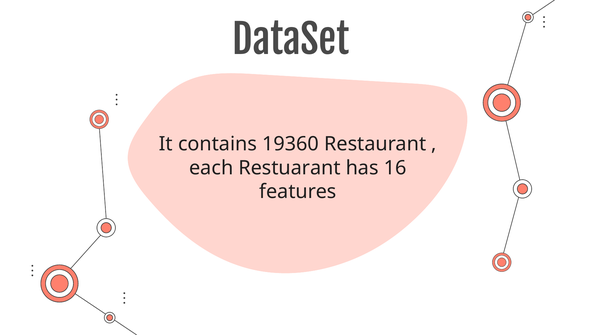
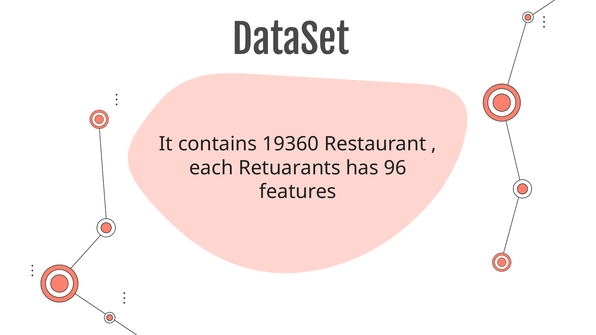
Restuarant: Restuarant -> Retuarants (290, 168)
16: 16 -> 96 (395, 168)
